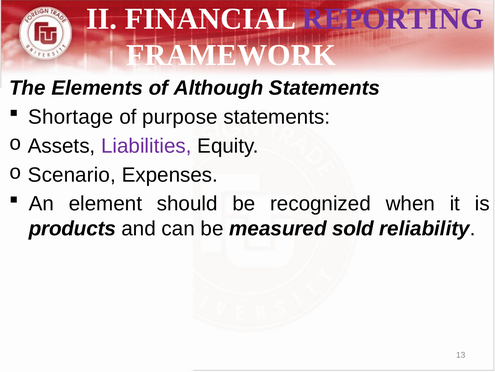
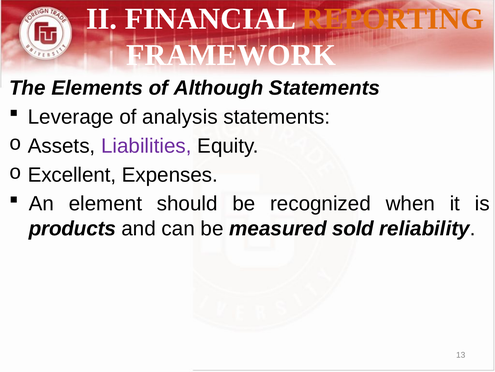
REPORTING colour: purple -> orange (393, 19)
Shortage: Shortage -> Leverage (71, 117)
purpose: purpose -> analysis (180, 117)
Scenario: Scenario -> Excellent (72, 175)
